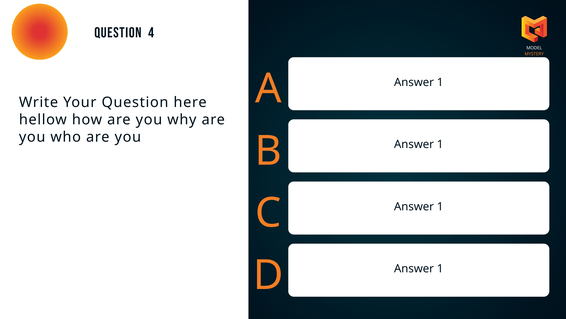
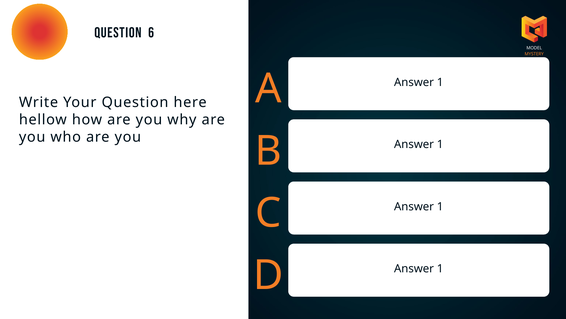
4: 4 -> 6 (151, 33)
